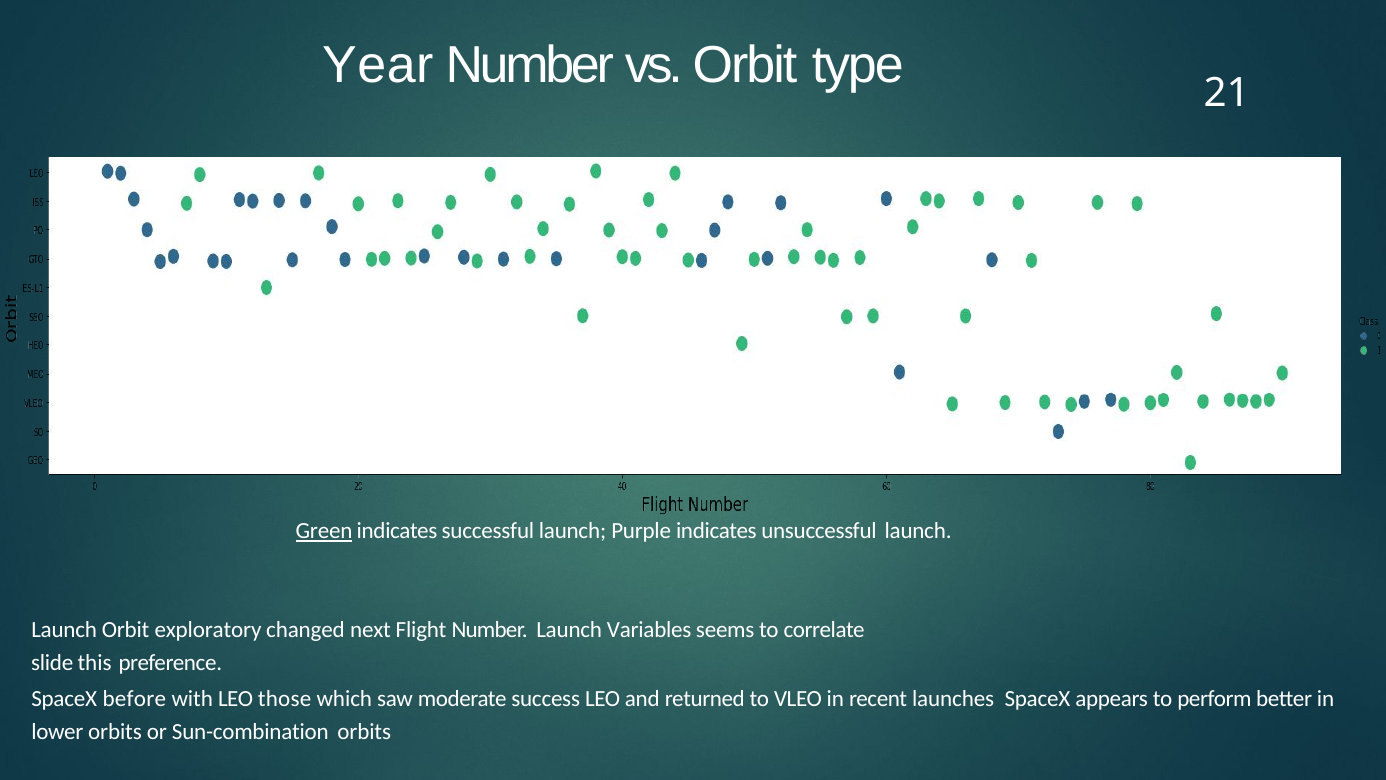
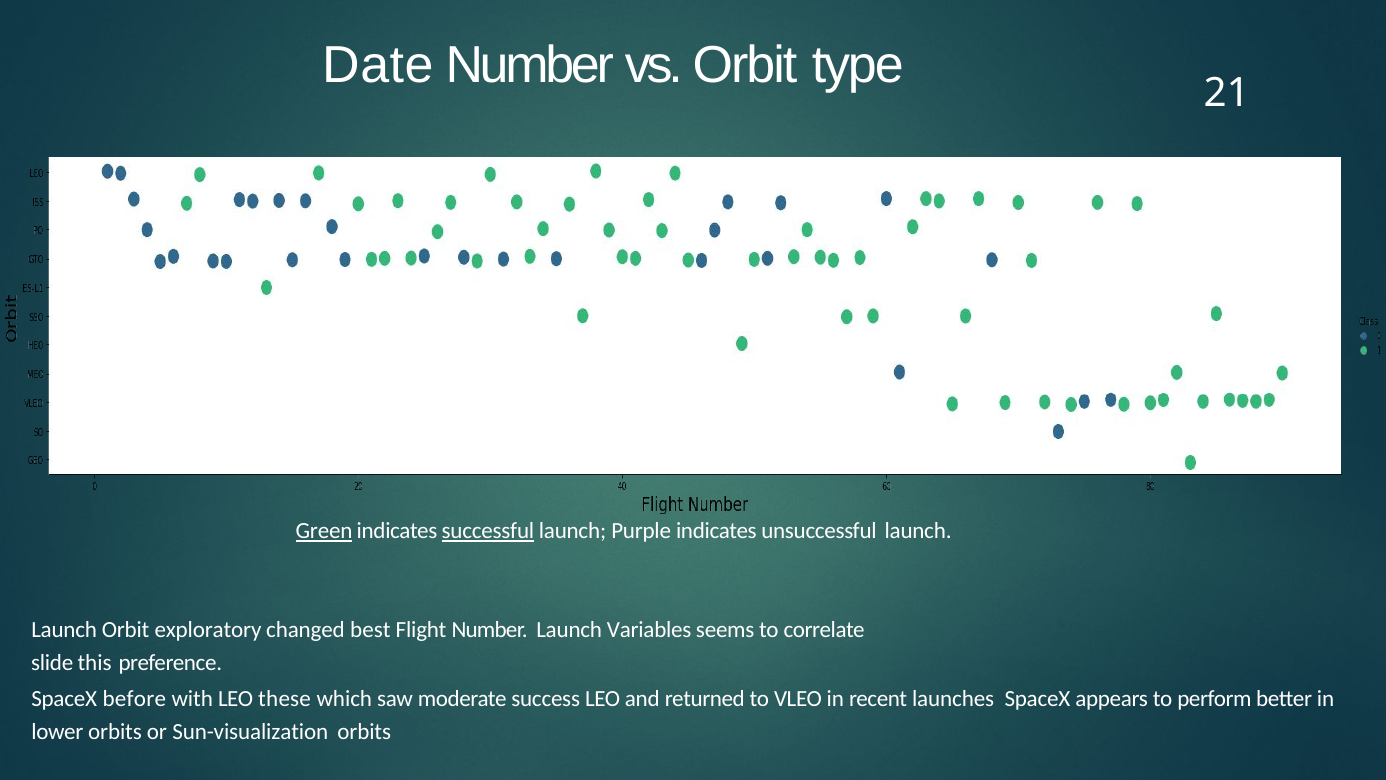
Year: Year -> Date (378, 65)
successful underline: none -> present (488, 531)
next: next -> best (370, 629)
those: those -> these (285, 698)
Sun-combination: Sun-combination -> Sun-visualization (250, 732)
